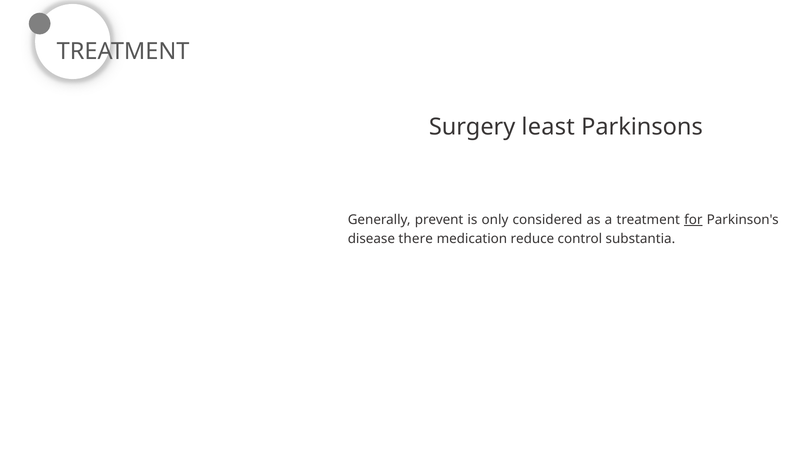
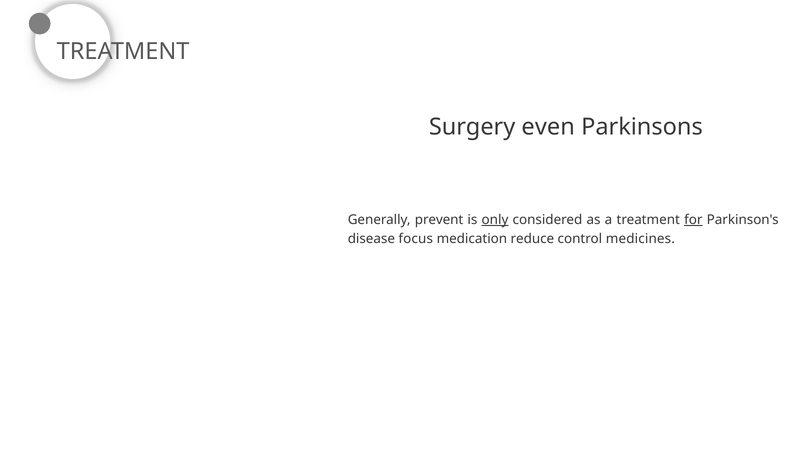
least: least -> even (548, 127)
only underline: none -> present (495, 220)
there: there -> focus (416, 239)
substantia: substantia -> medicines (640, 239)
